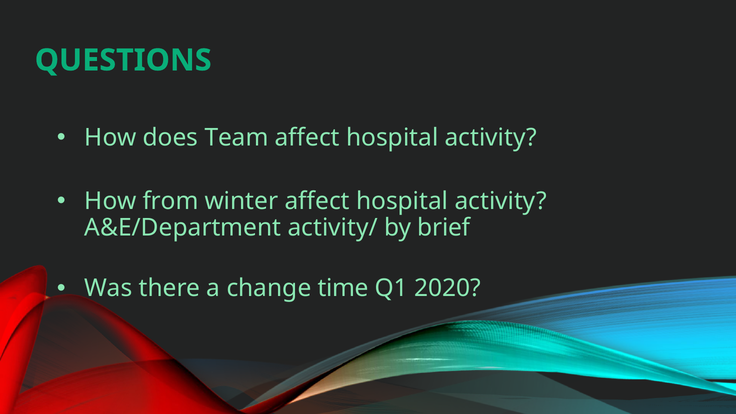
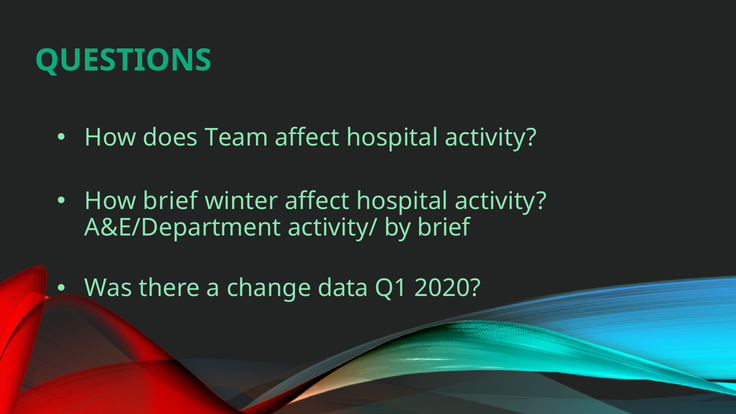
How from: from -> brief (170, 201)
time: time -> data (343, 288)
